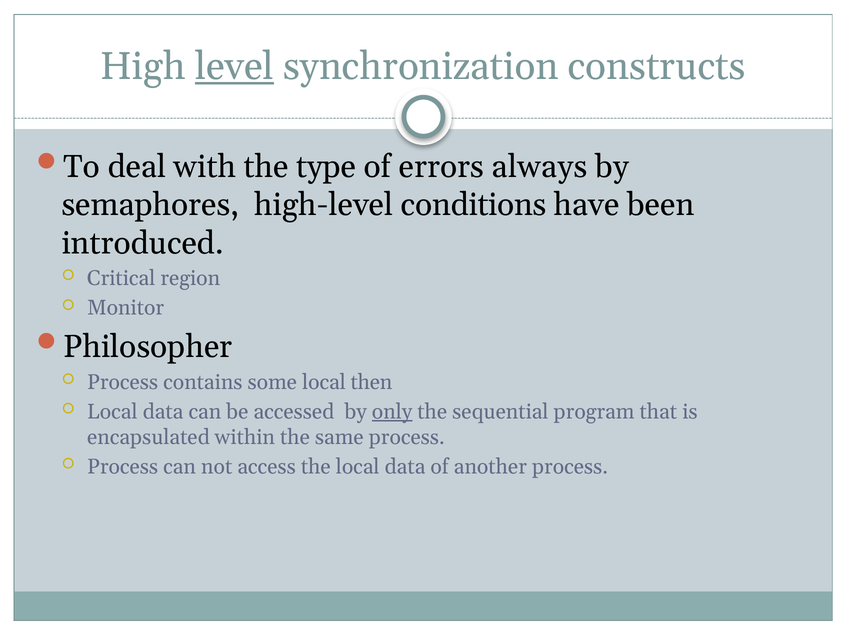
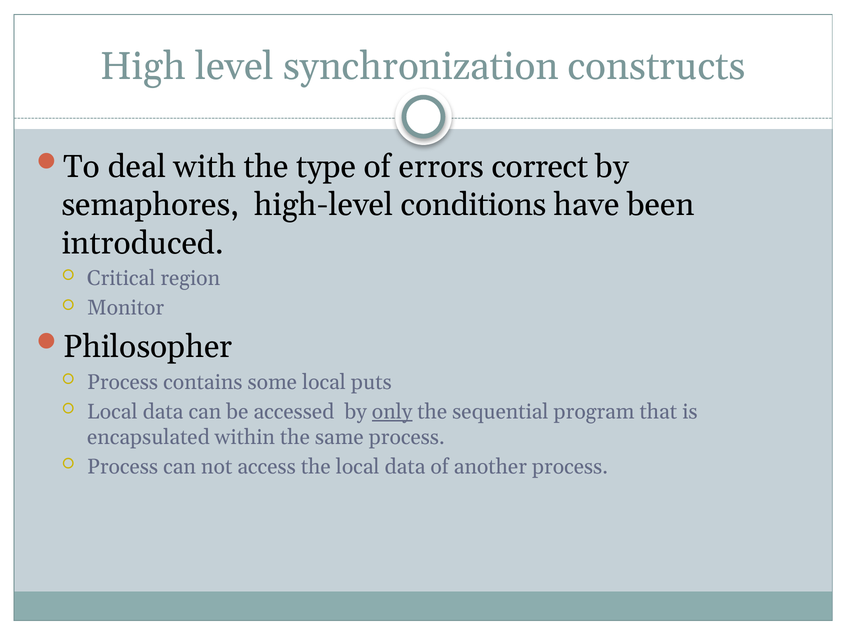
level underline: present -> none (234, 67)
always: always -> correct (540, 167)
then: then -> puts (371, 382)
